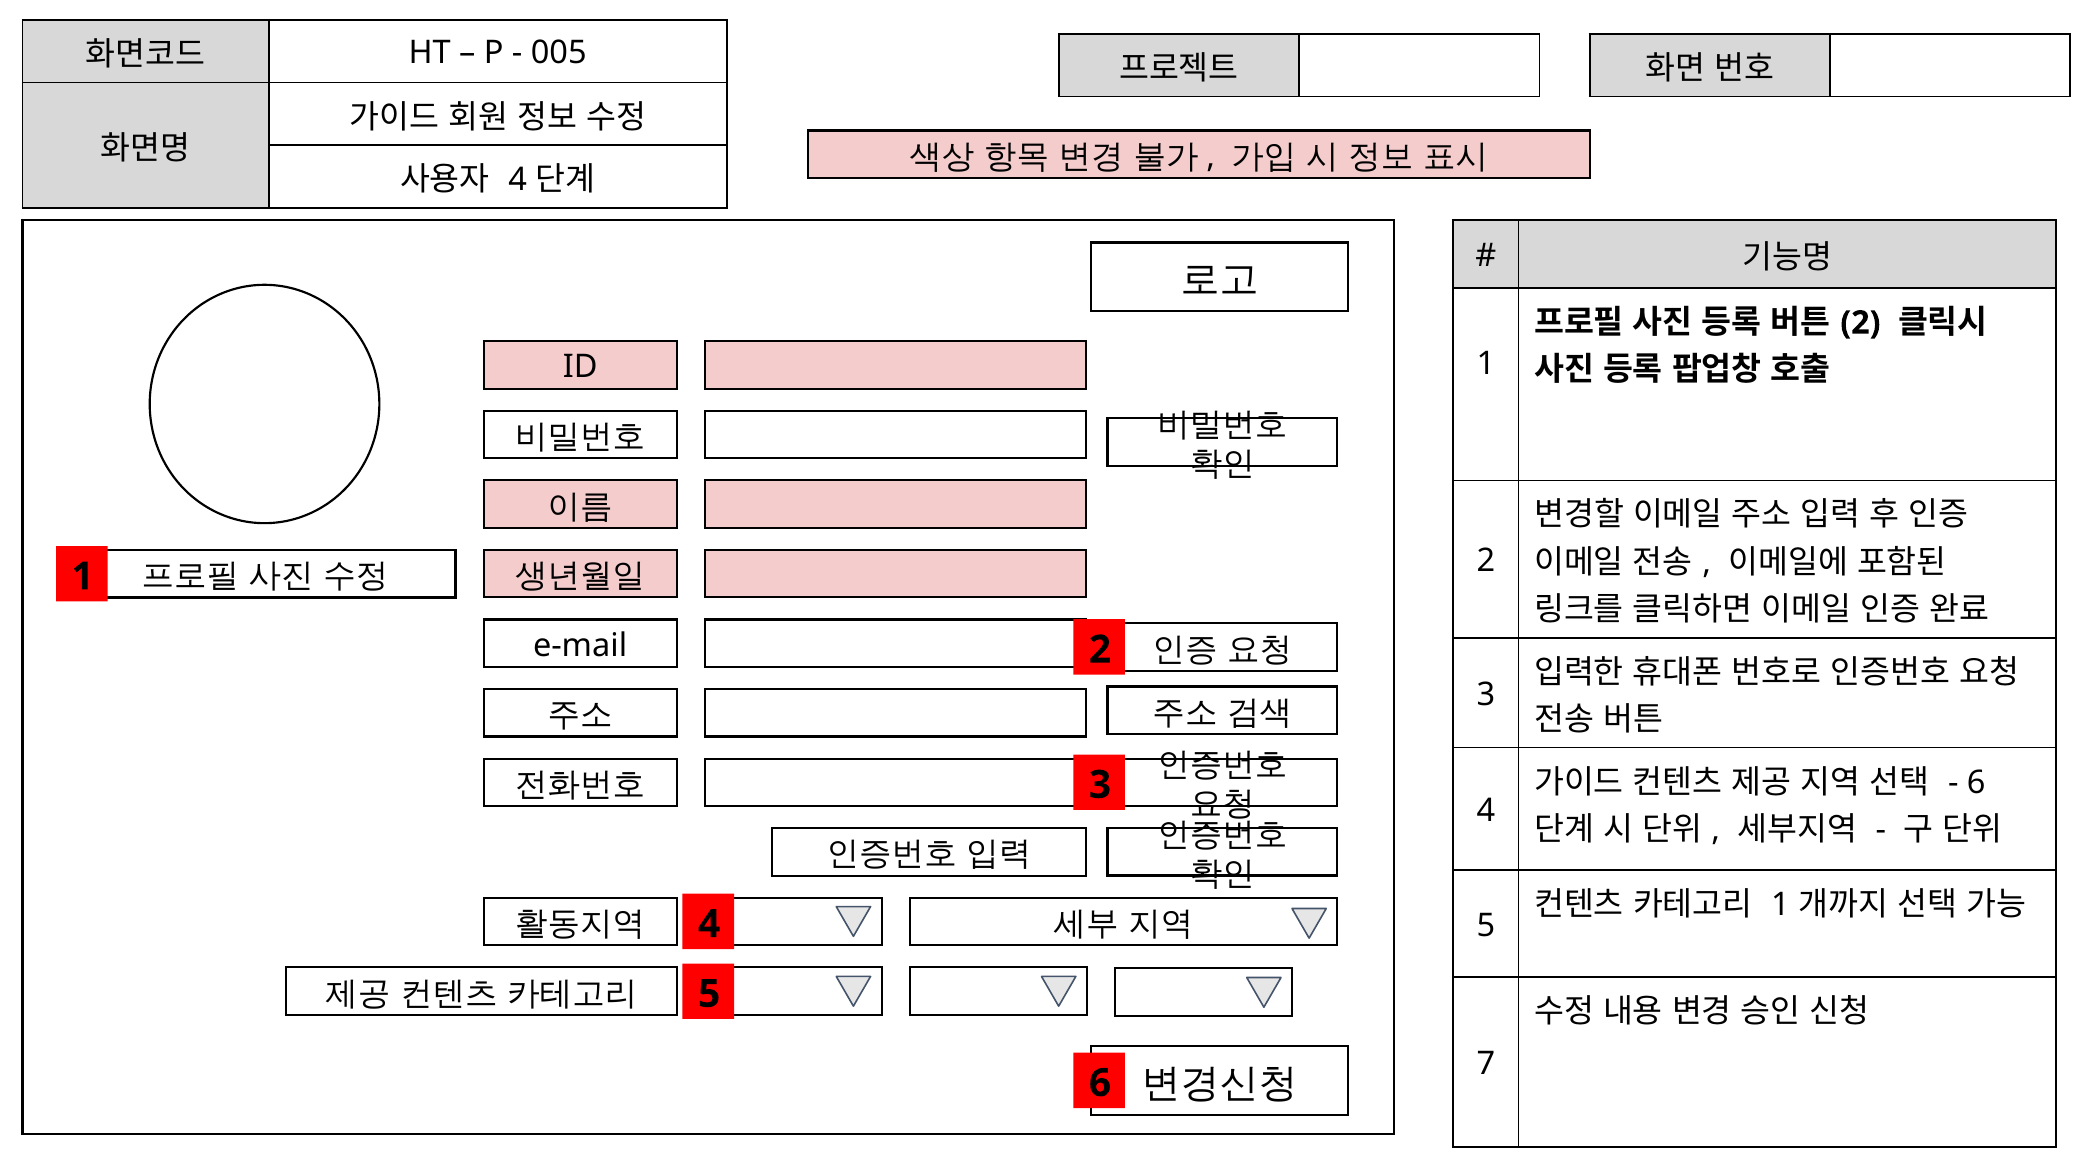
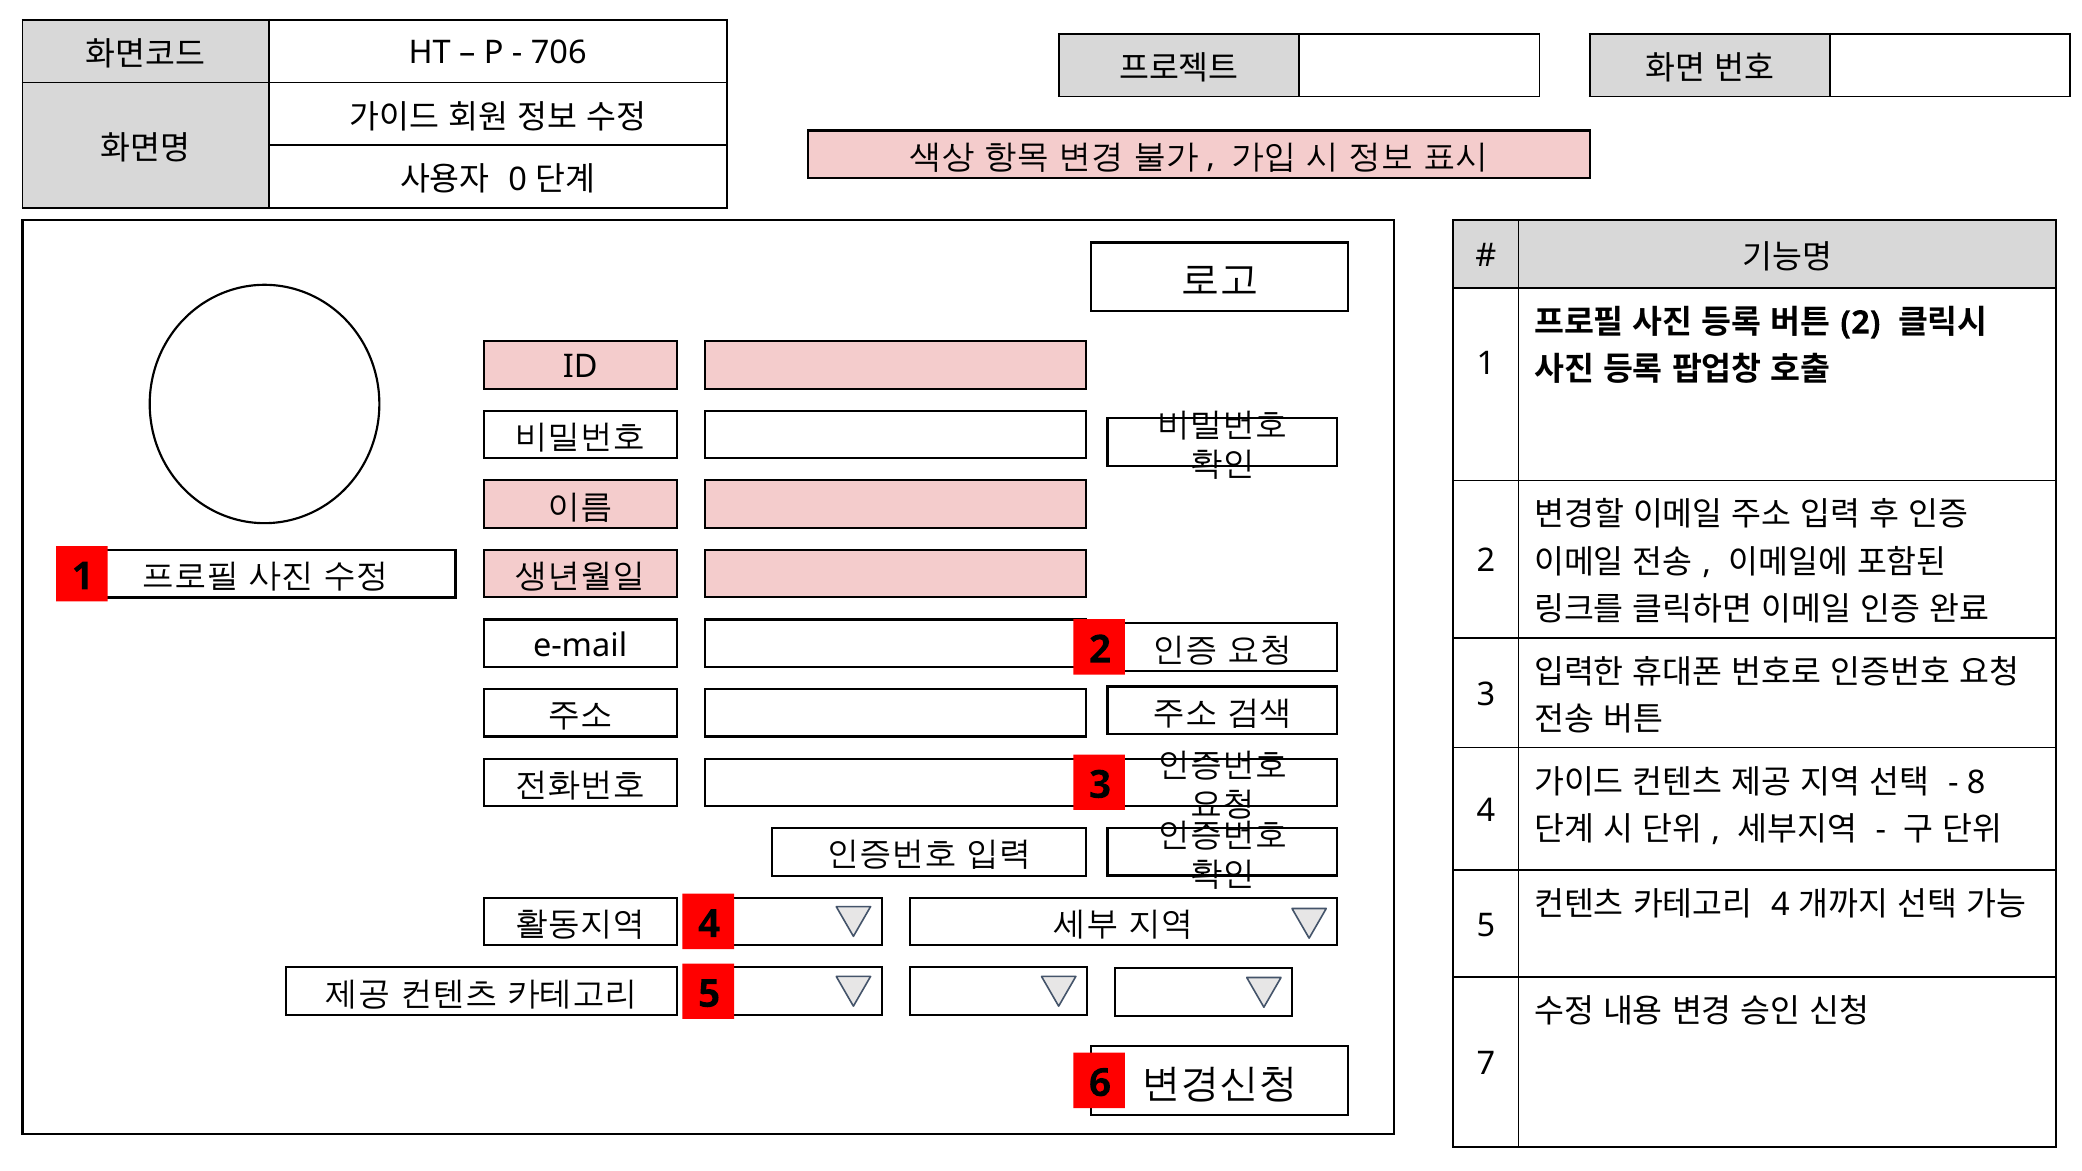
005: 005 -> 706 (559, 53)
4: 4 -> 0 (518, 180)
6: 6 -> 8 (1976, 782)
1: 1 -> 4 (1781, 905)
